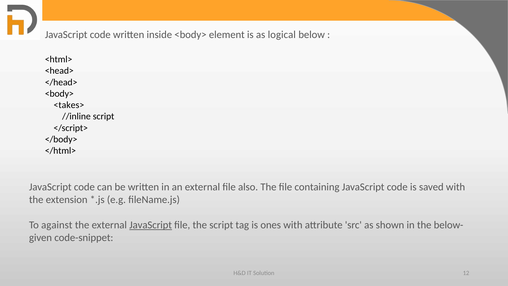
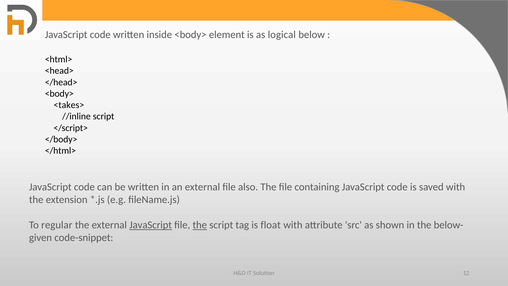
against: against -> regular (57, 225)
the underline: none -> present (200, 225)
ones: ones -> float (271, 225)
